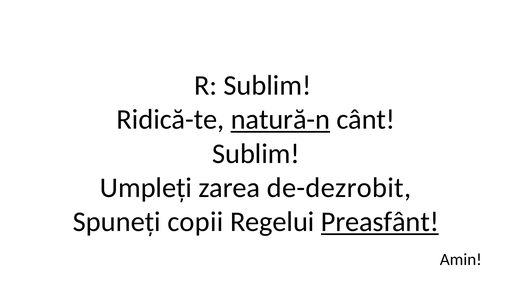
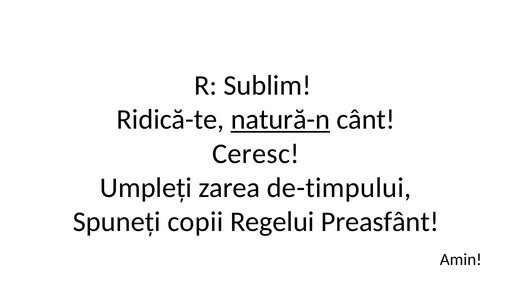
Sublim: Sublim -> Ceresc (256, 154)
de-dezrobit: de-dezrobit -> de-timpului (339, 188)
Preasfânt underline: present -> none (380, 222)
